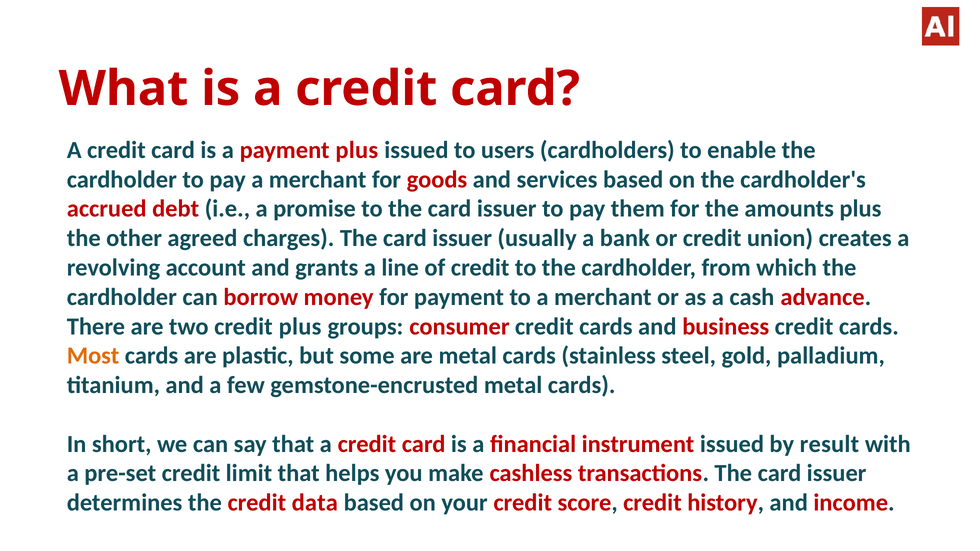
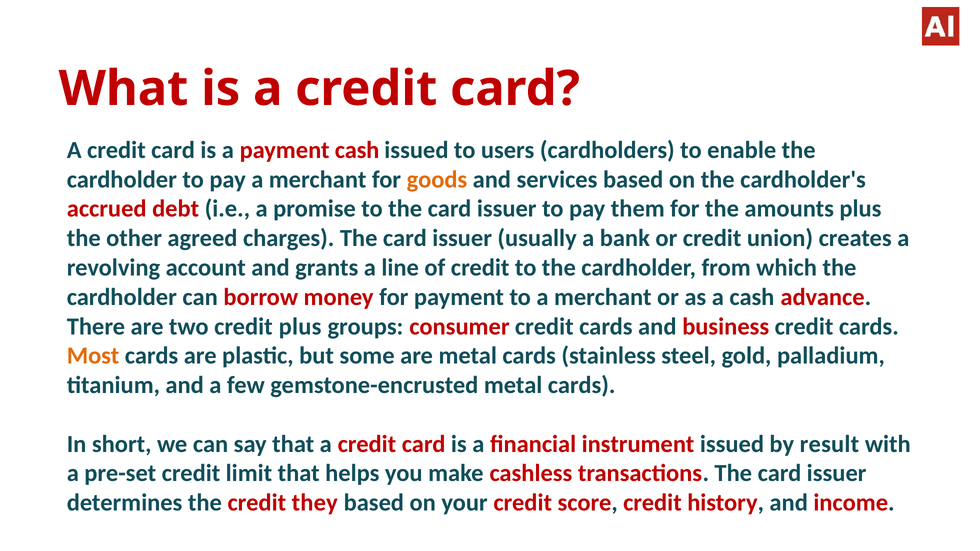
payment plus: plus -> cash (357, 150)
goods colour: red -> orange (437, 180)
data: data -> they (315, 503)
